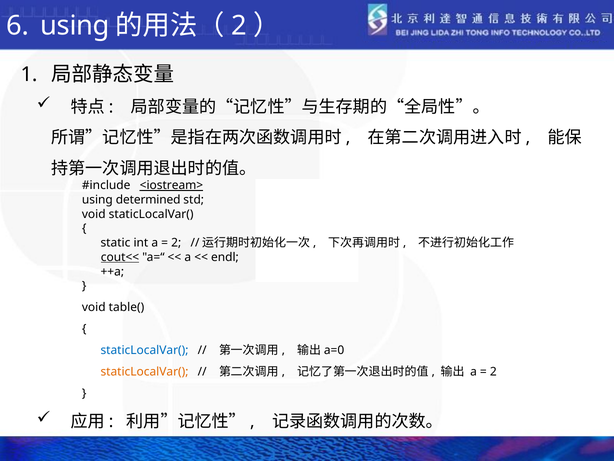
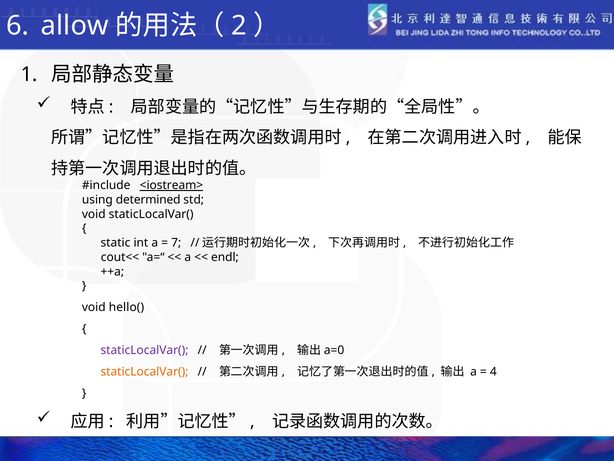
using: using -> allow (75, 26)
2: 2 -> 7 (176, 243)
cout<< underline: present -> none (120, 257)
table(: table( -> hello( (126, 307)
staticLocalVar( colour: blue -> purple (144, 350)
2: 2 -> 4 (493, 372)
